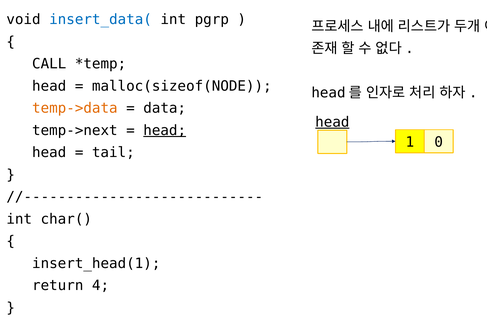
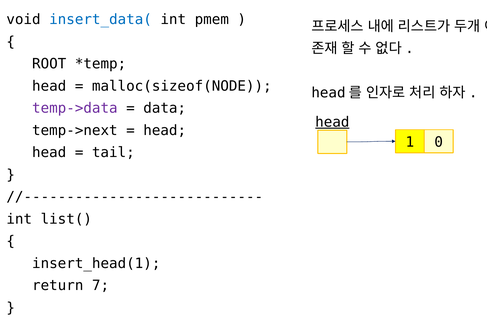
pgrp: pgrp -> pmem (212, 19)
CALL: CALL -> ROOT (49, 64)
temp->data colour: orange -> purple (75, 108)
head underline: present -> none (165, 130)
char(: char( -> list( (66, 219)
4: 4 -> 7 (100, 285)
